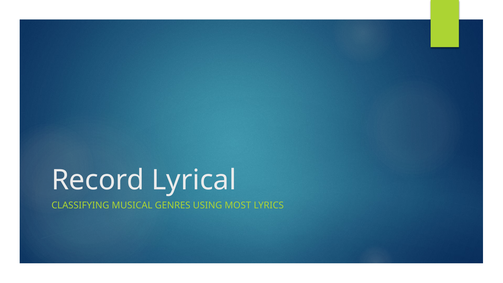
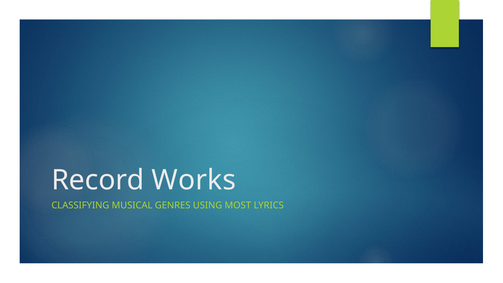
Lyrical: Lyrical -> Works (194, 180)
